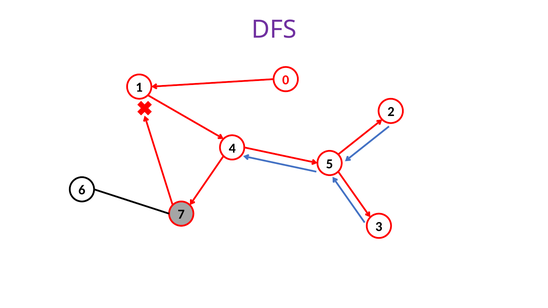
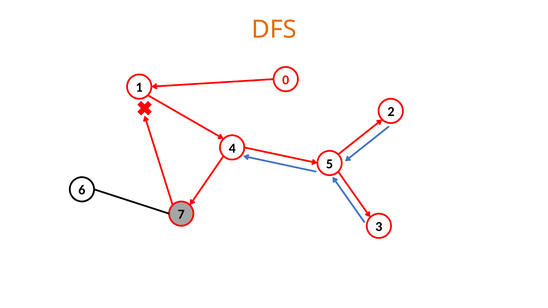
DFS colour: purple -> orange (274, 30)
